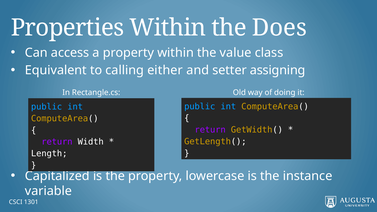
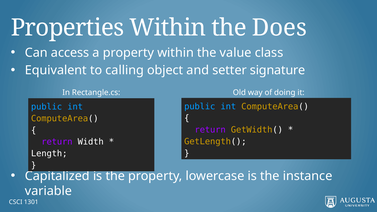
either: either -> object (165, 70)
assigning: assigning -> signature (278, 70)
